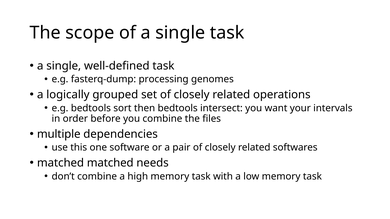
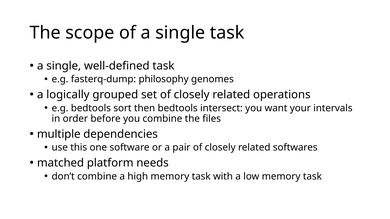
processing: processing -> philosophy (164, 79)
matched matched: matched -> platform (110, 163)
